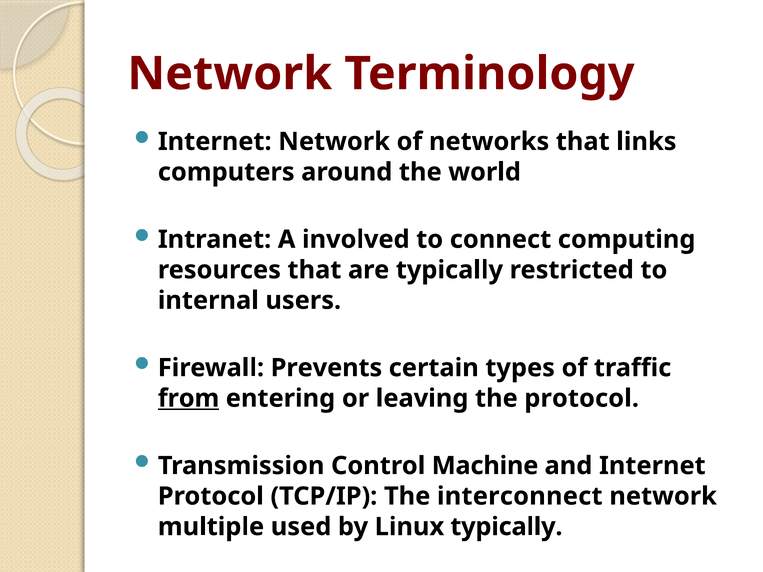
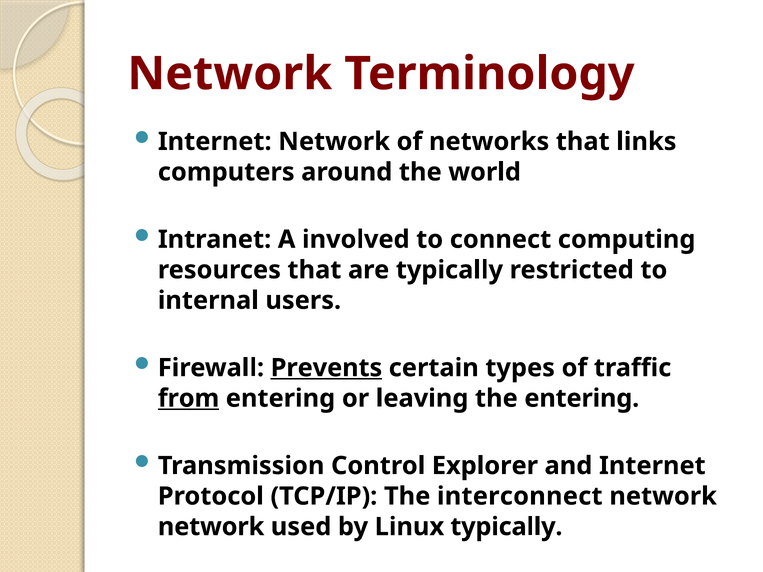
Prevents underline: none -> present (326, 368)
the protocol: protocol -> entering (582, 399)
Machine: Machine -> Explorer (485, 466)
multiple: multiple -> network (211, 527)
